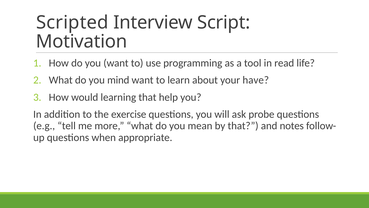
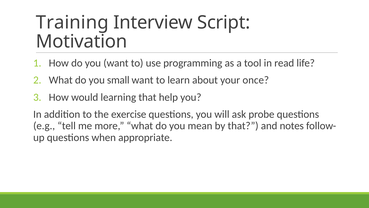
Scripted: Scripted -> Training (72, 23)
mind: mind -> small (118, 80)
have: have -> once (256, 80)
